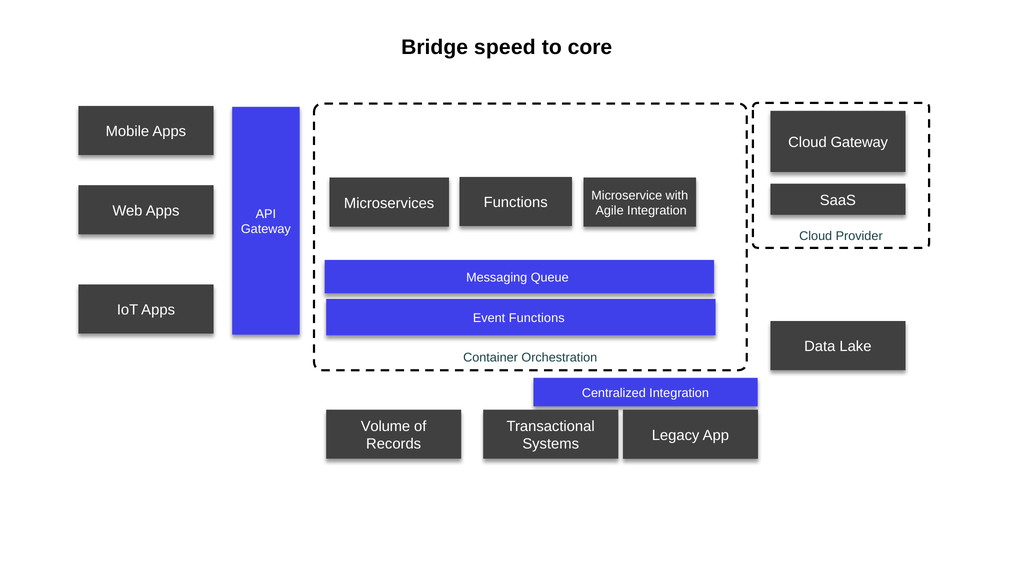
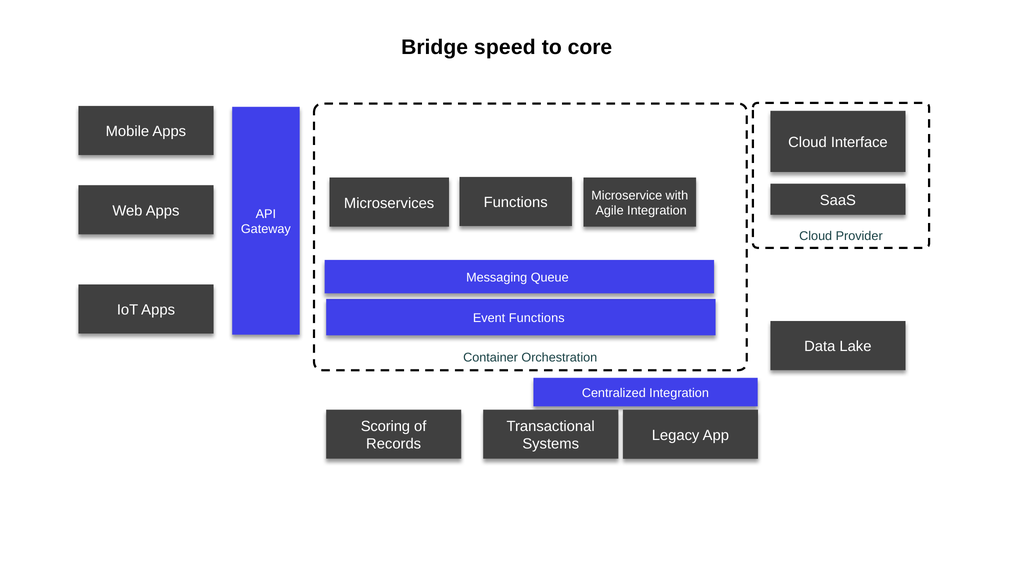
Cloud Gateway: Gateway -> Interface (859, 142)
Volume: Volume -> Scoring (385, 427)
